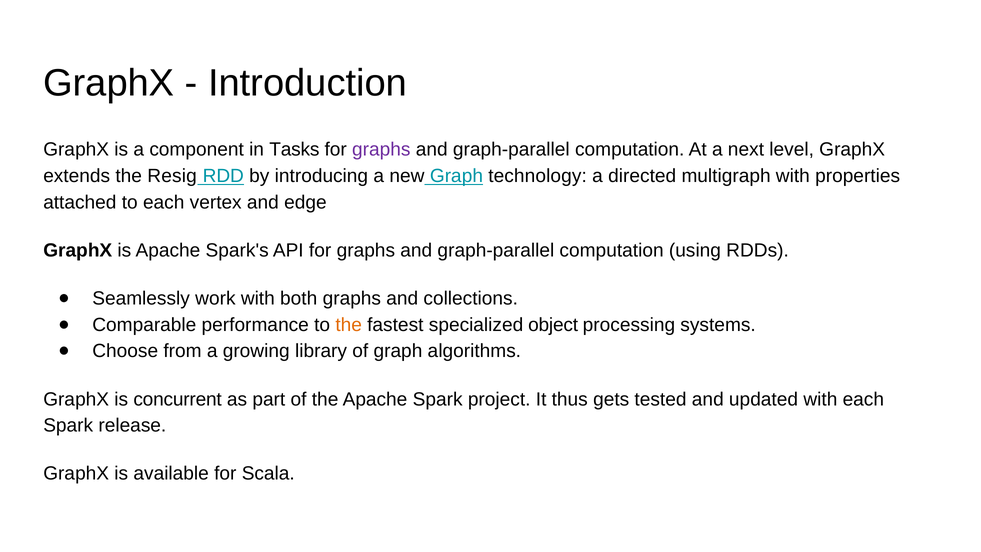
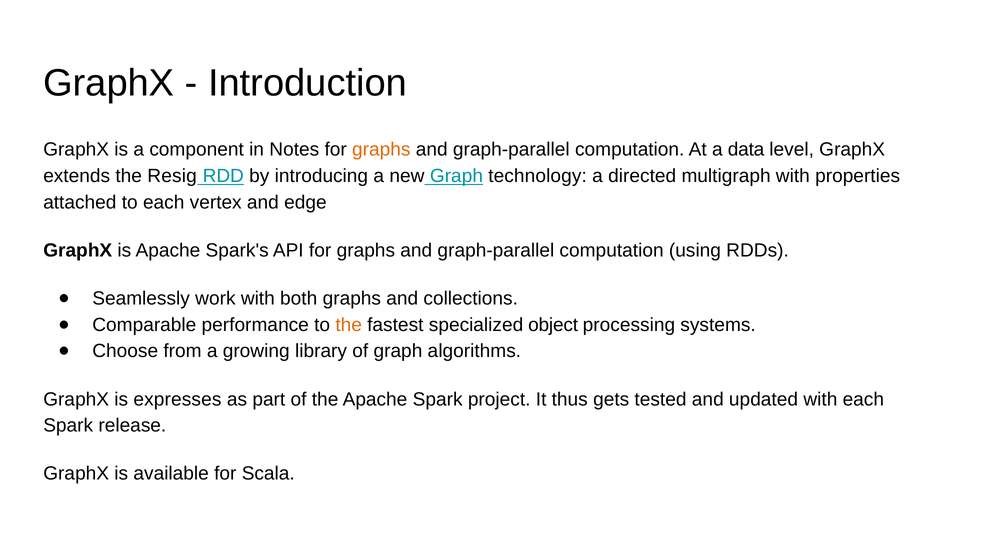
Tasks: Tasks -> Notes (294, 150)
graphs colour: purple -> orange (381, 150)
next: next -> data (746, 150)
concurrent: concurrent -> expresses (177, 399)
